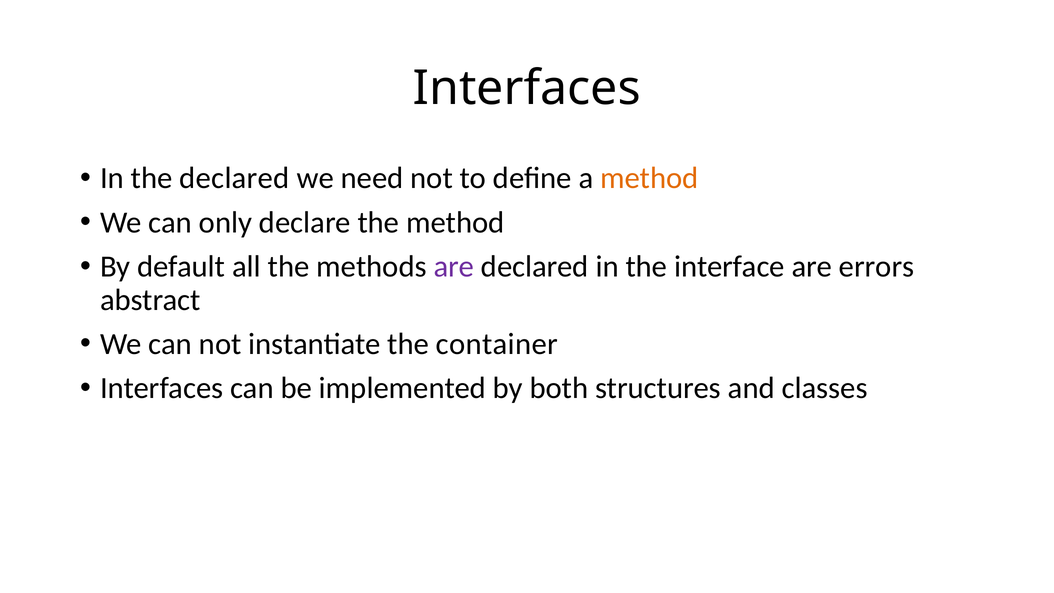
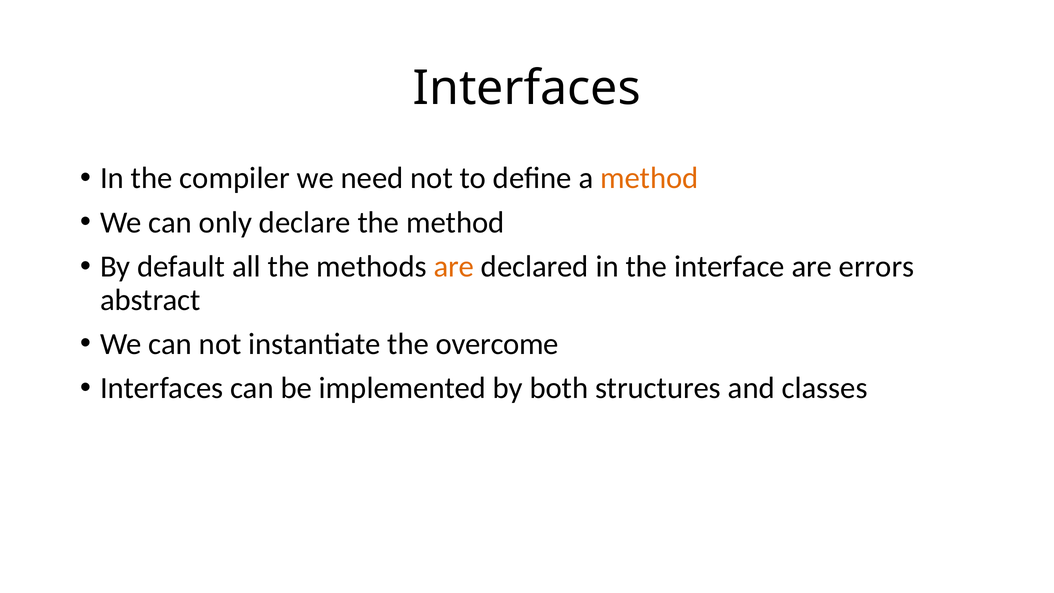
the declared: declared -> compiler (235, 178)
are colour: purple -> orange (454, 267)
container: container -> overcome (497, 344)
